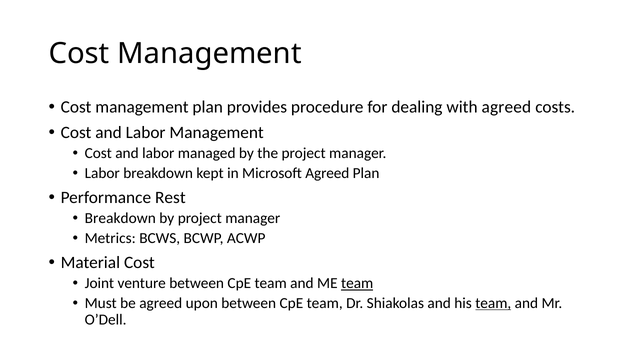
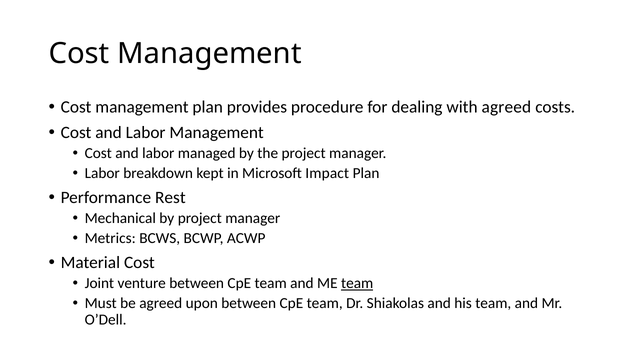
Microsoft Agreed: Agreed -> Impact (327, 173)
Breakdown: Breakdown -> Mechanical (120, 219)
team underline: present -> none (493, 304)
